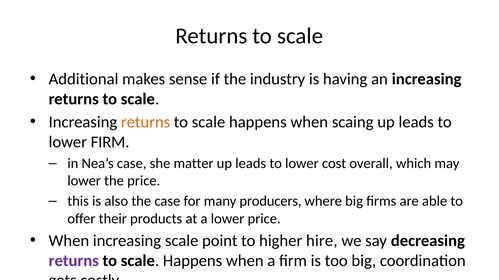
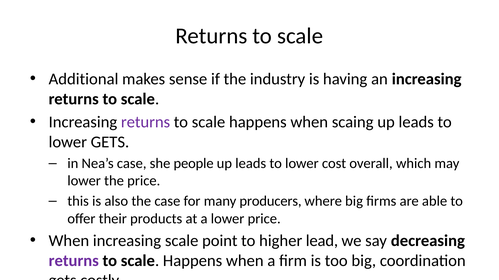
returns colour: orange -> purple (146, 122)
lower FIRM: FIRM -> GETS (110, 142)
matter: matter -> people (194, 164)
hire: hire -> lead (322, 241)
